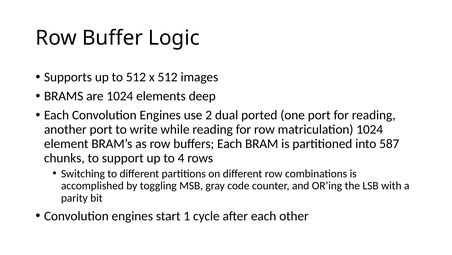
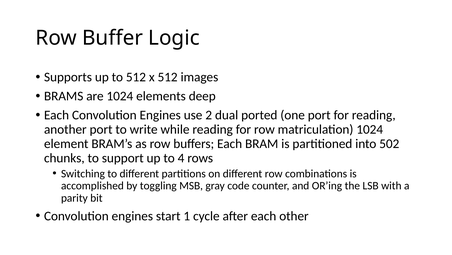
587: 587 -> 502 (389, 143)
